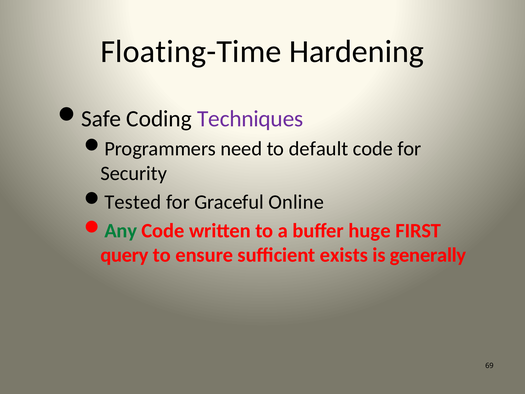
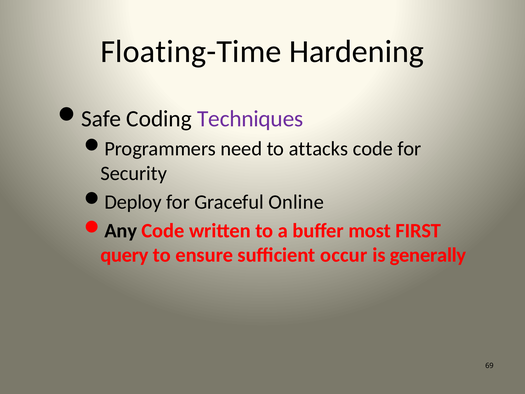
default: default -> attacks (318, 149)
Tested: Tested -> Deploy (133, 202)
Any colour: green -> black (121, 230)
huge: huge -> most (370, 230)
exists: exists -> occur (344, 255)
